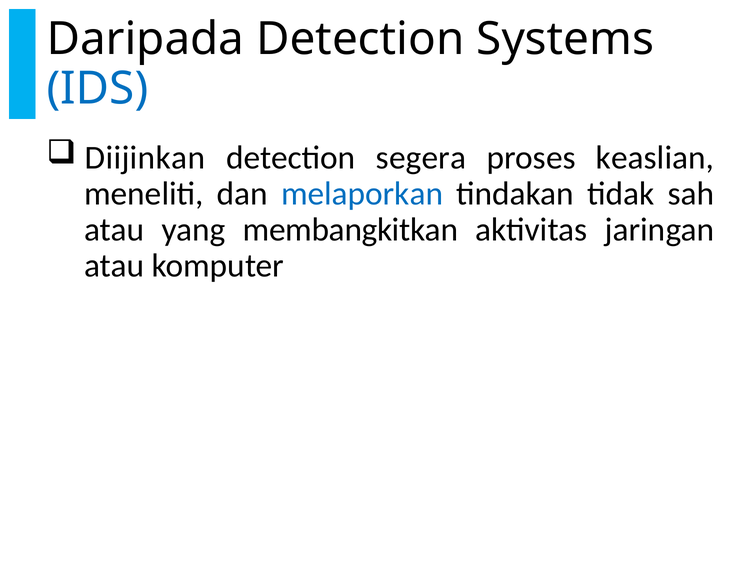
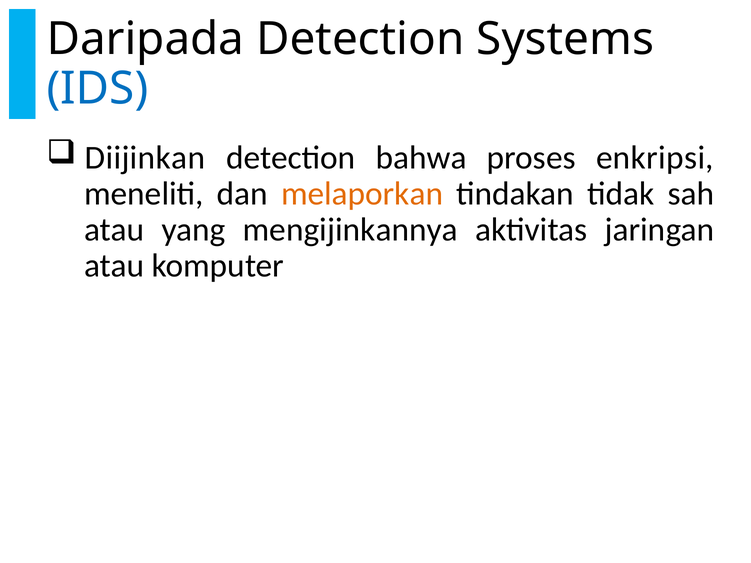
segera: segera -> bahwa (421, 158)
keaslian: keaslian -> enkripsi (655, 158)
melaporkan colour: blue -> orange (362, 194)
membangkitkan: membangkitkan -> mengijinkannya (350, 230)
